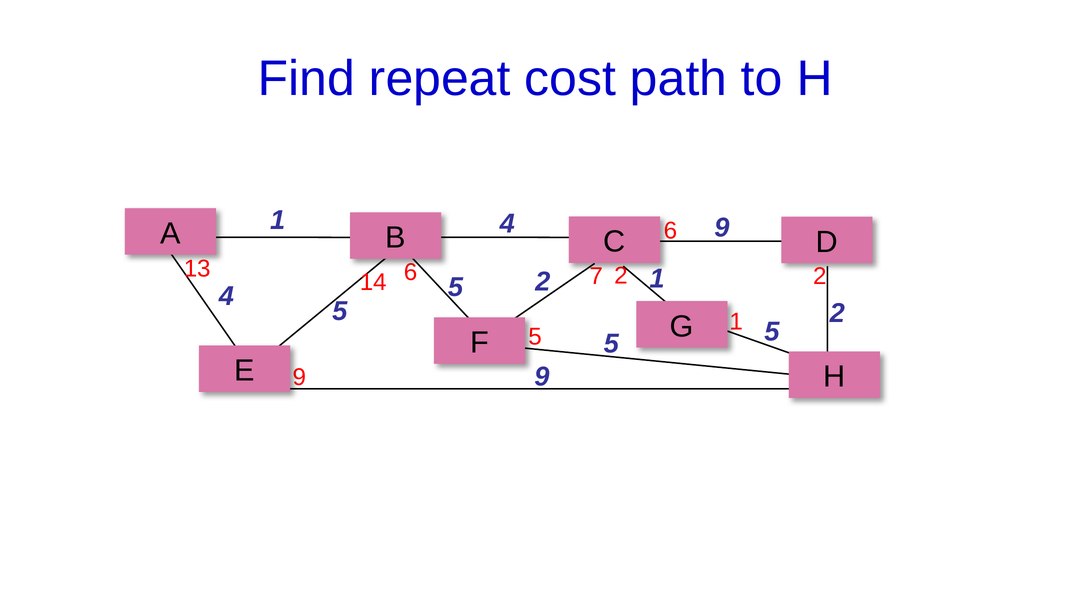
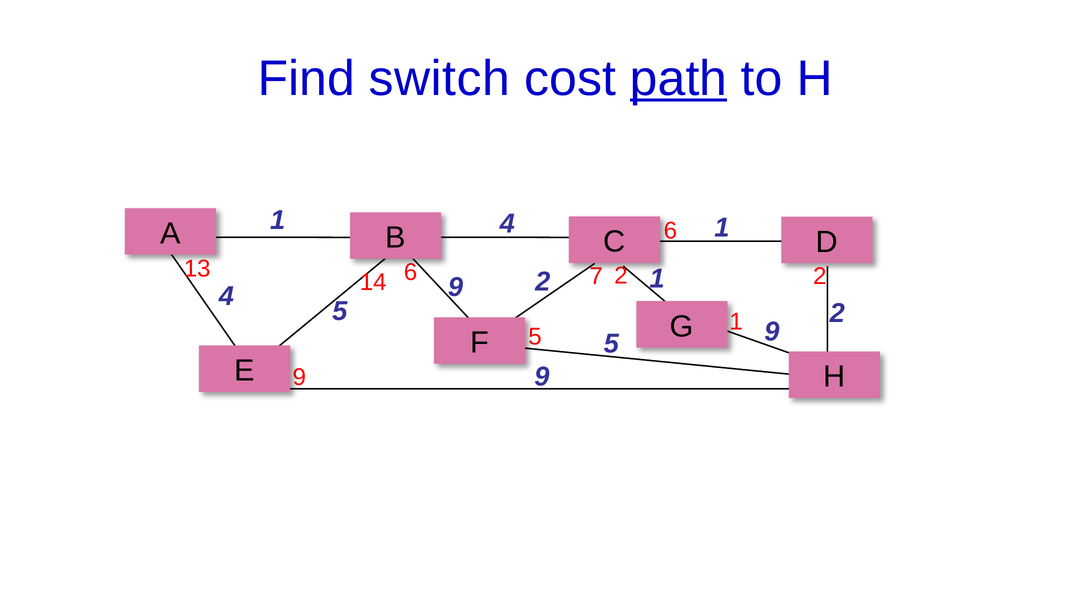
repeat: repeat -> switch (439, 78)
path underline: none -> present (679, 78)
4 9: 9 -> 1 (722, 228)
4 5: 5 -> 9 (455, 287)
5: 5 -> 9 (772, 332)
